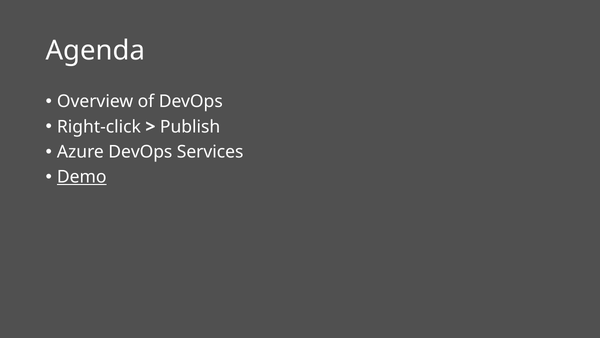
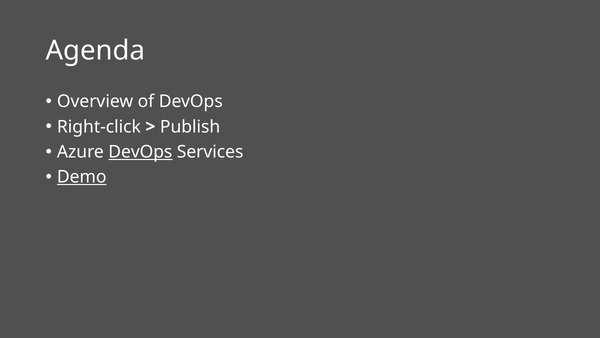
DevOps underline: none -> present (140, 152)
